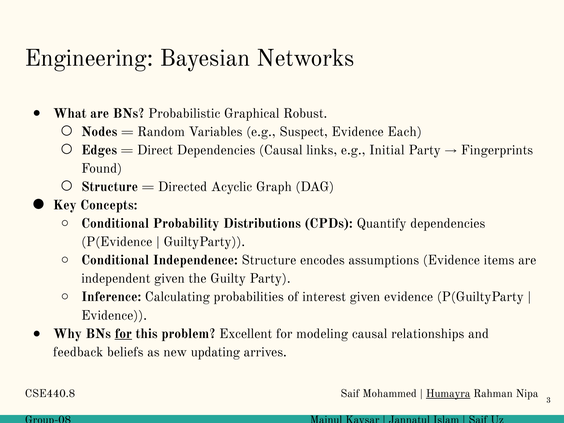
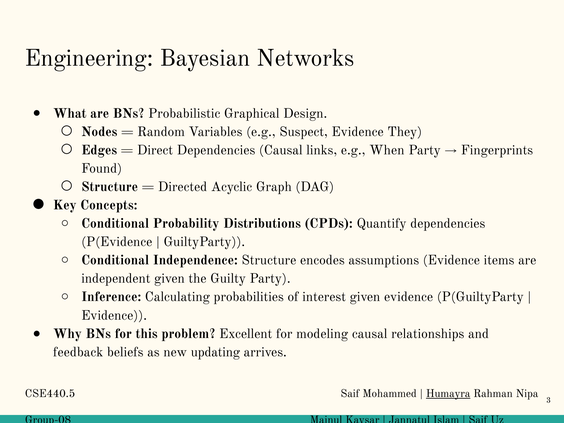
Robust: Robust -> Design (305, 113)
Each: Each -> They (405, 132)
Initial: Initial -> When (387, 150)
for underline: present -> none (123, 334)
CSE440.8: CSE440.8 -> CSE440.5 (50, 394)
